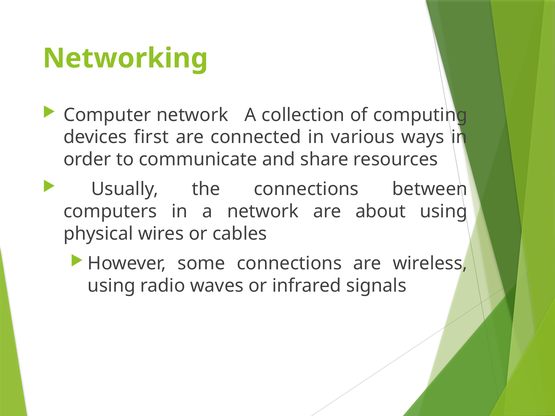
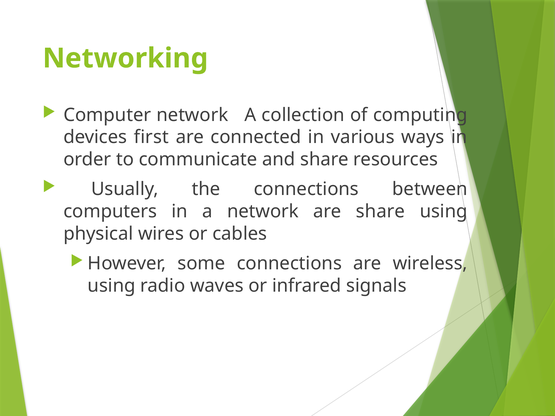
are about: about -> share (380, 212)
